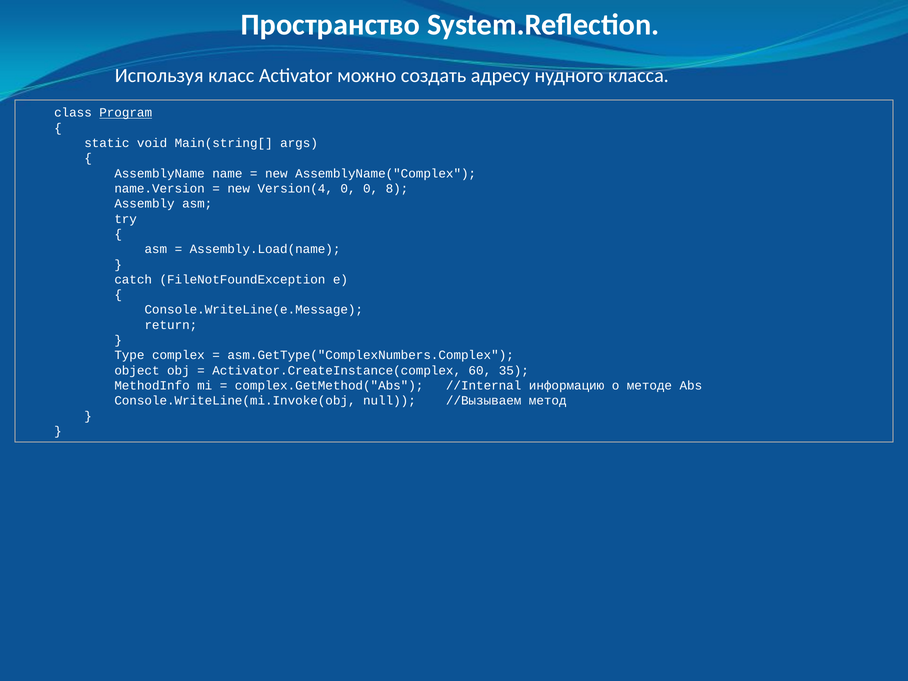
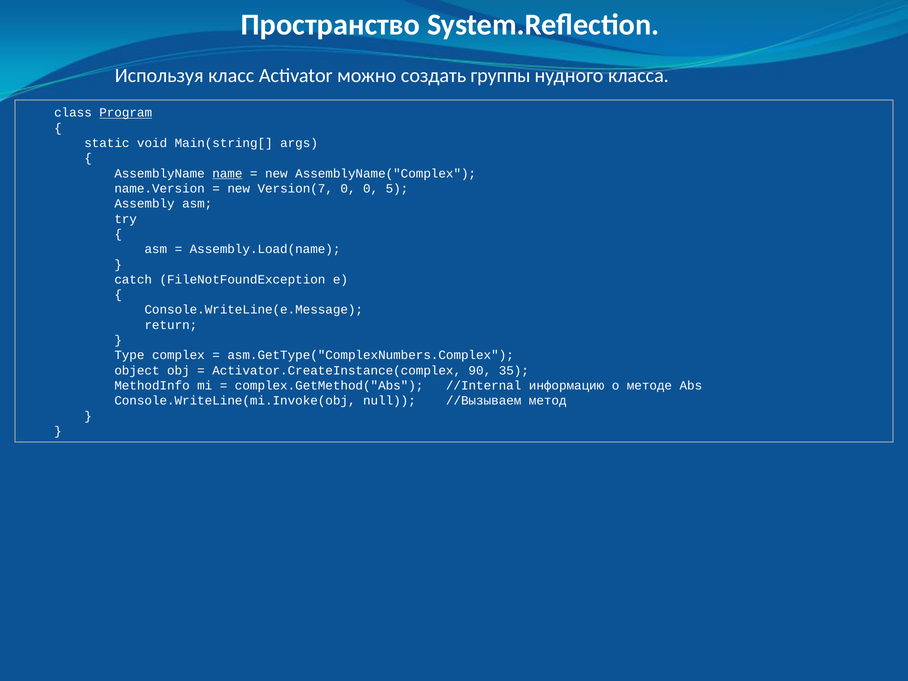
адресу: адресу -> группы (501, 76)
name underline: none -> present (227, 173)
Version(4: Version(4 -> Version(7 (295, 189)
8: 8 -> 5 (397, 189)
60: 60 -> 90 (480, 370)
